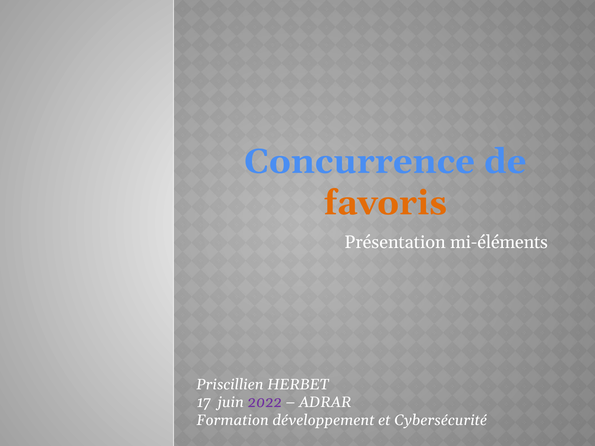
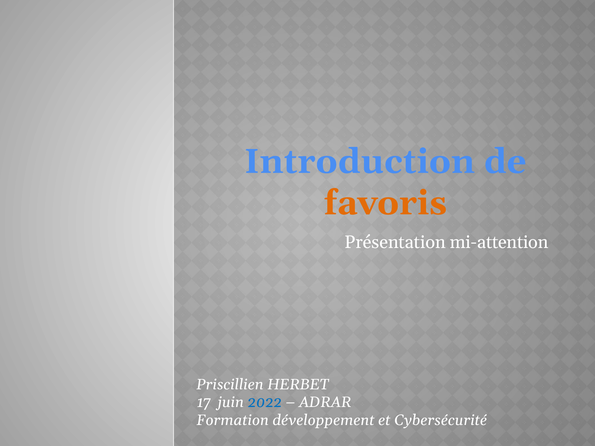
Concurrence: Concurrence -> Introduction (360, 162)
mi-éléments: mi-éléments -> mi-attention (499, 242)
2022 colour: purple -> blue (265, 403)
